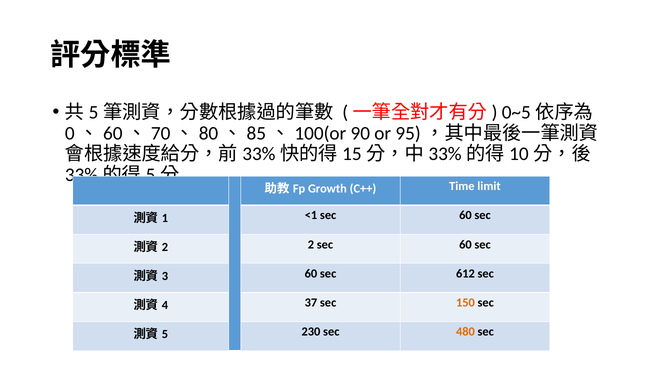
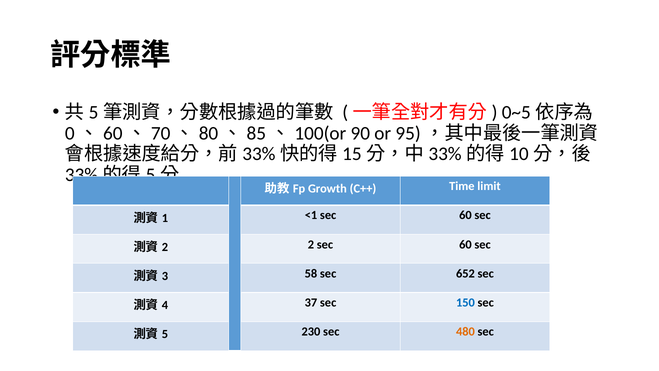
60: 60 -> 58 (311, 273)
612: 612 -> 652 (465, 273)
150 colour: orange -> blue (465, 302)
